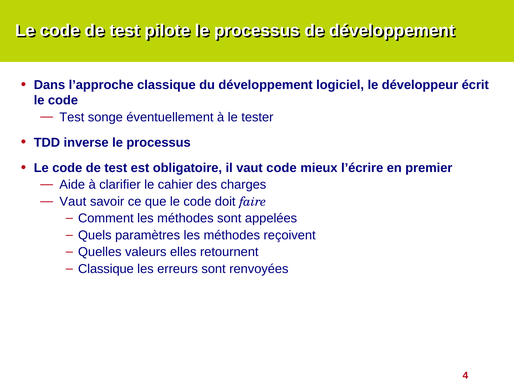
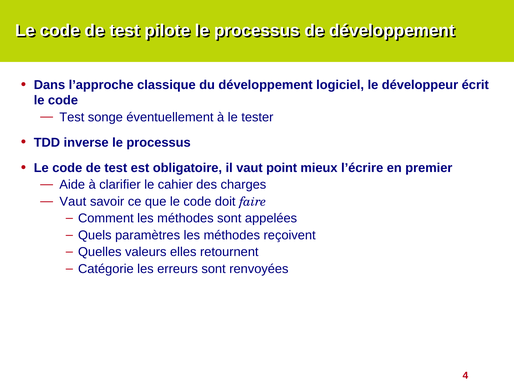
vaut code: code -> point (282, 168)
Classique: Classique -> Catégorie (106, 269)
